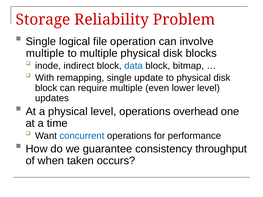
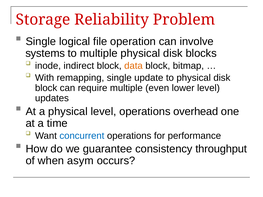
multiple: multiple -> systems (45, 53)
data colour: blue -> orange (133, 66)
taken: taken -> asym (80, 161)
